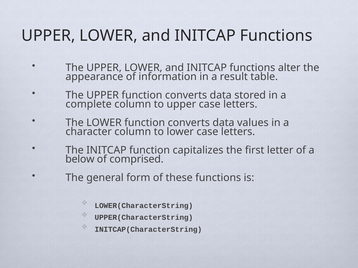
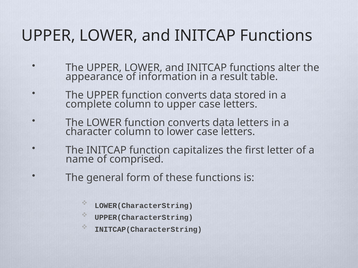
data values: values -> letters (253, 123)
below: below -> name (80, 159)
